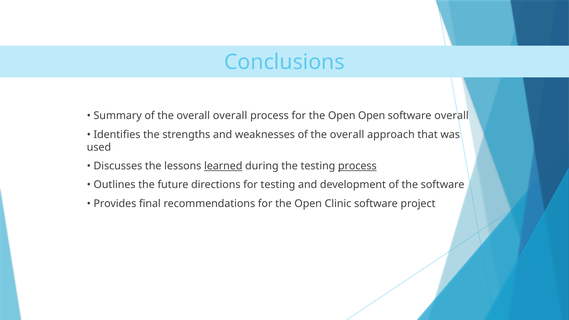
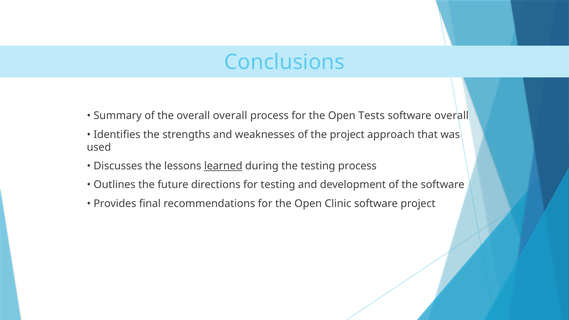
Open Open: Open -> Tests (372, 116)
weaknesses of the overall: overall -> project (347, 135)
process underline: present -> none (357, 166)
